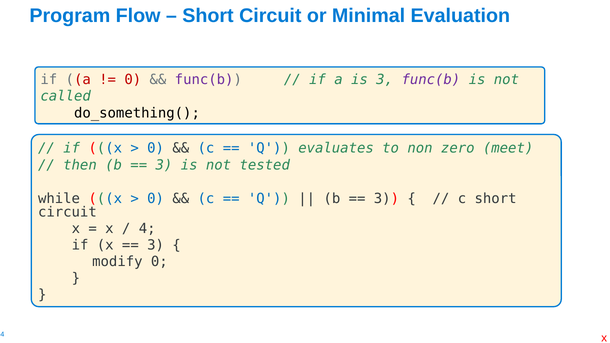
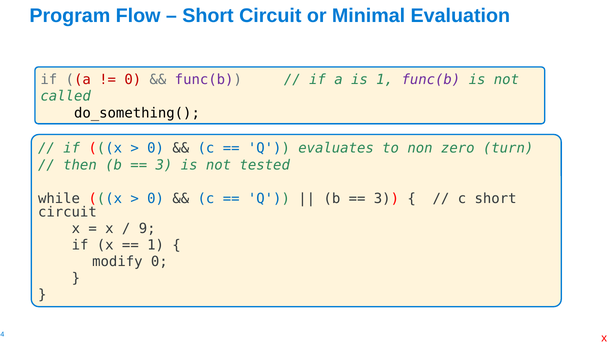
is 3: 3 -> 1 (385, 80)
meet: meet -> turn (508, 148)
4: 4 -> 9 (147, 229)
3: 3 -> 1 (156, 245)
